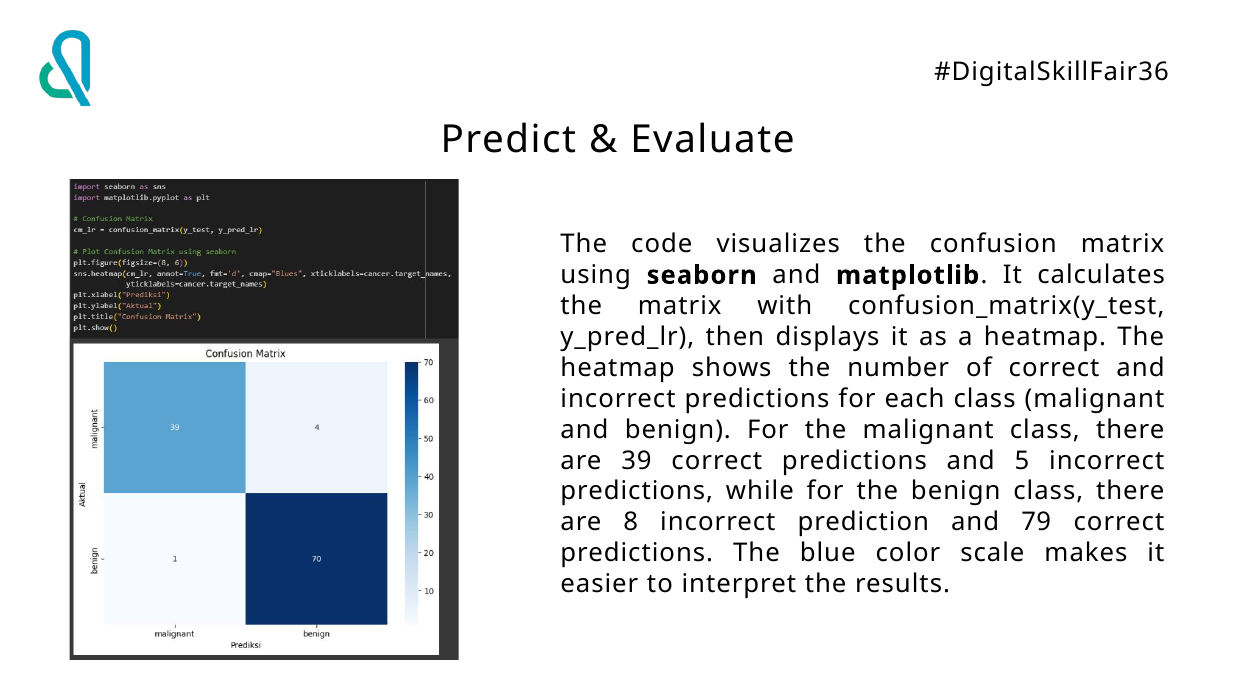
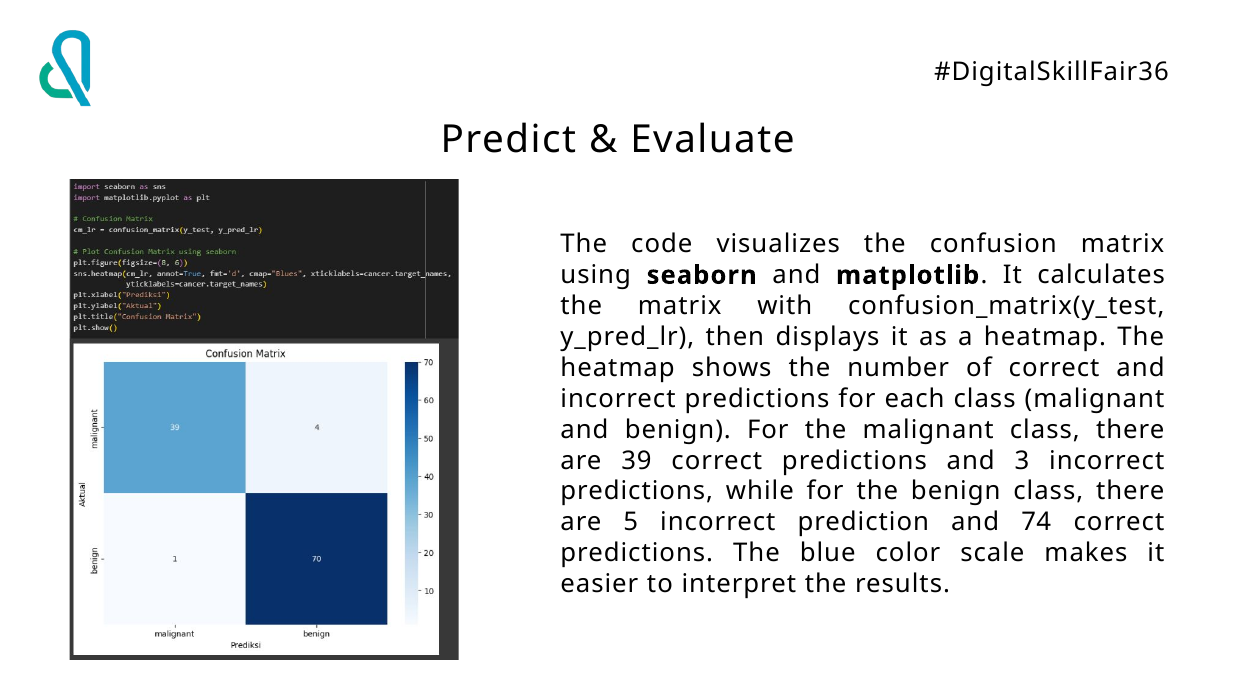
5: 5 -> 3 (1022, 461)
8: 8 -> 5 (631, 523)
79: 79 -> 74 (1036, 523)
